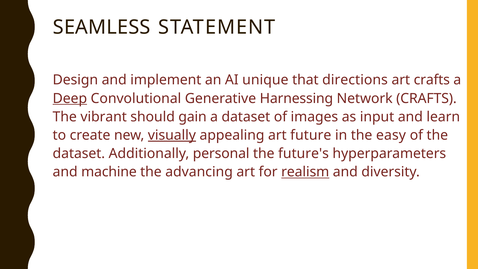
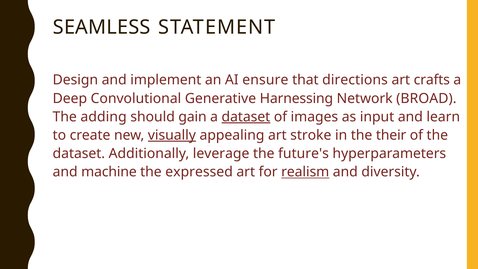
unique: unique -> ensure (265, 80)
Deep underline: present -> none (70, 98)
Network CRAFTS: CRAFTS -> BROAD (426, 98)
vibrant: vibrant -> adding (104, 117)
dataset underline: none -> present (246, 117)
future: future -> stroke (311, 135)
easy: easy -> their (391, 135)
personal: personal -> leverage (221, 154)
advancing: advancing -> expressed (199, 172)
